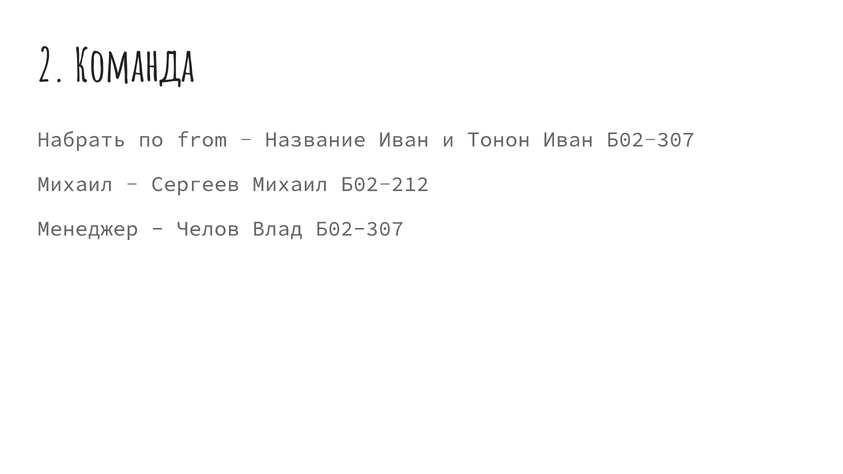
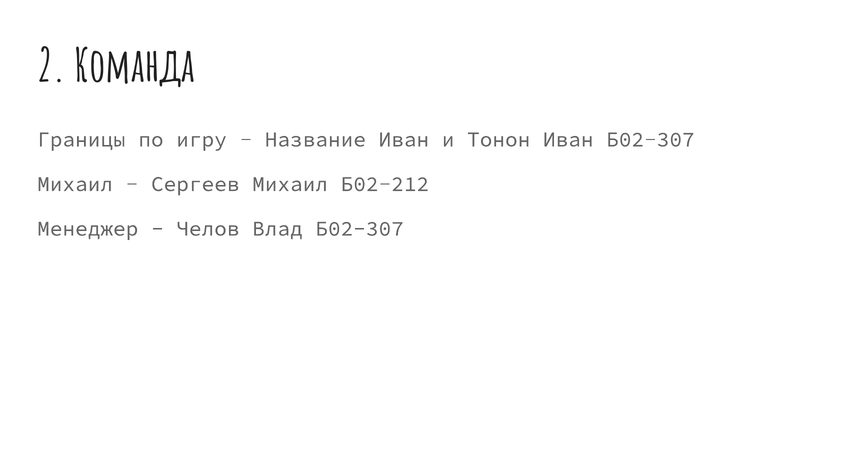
Набрать: Набрать -> Границы (81, 140)
from: from -> игру (202, 140)
